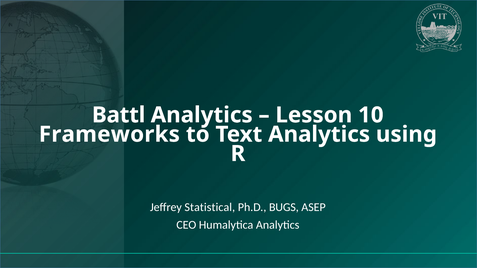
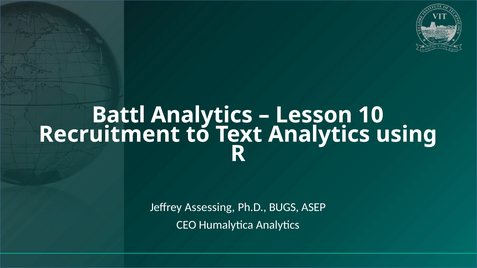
Frameworks: Frameworks -> Recruitment (109, 134)
Statistical: Statistical -> Assessing (210, 207)
